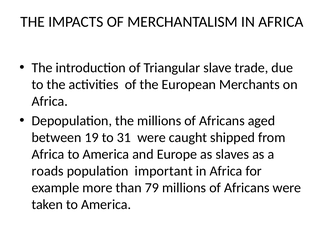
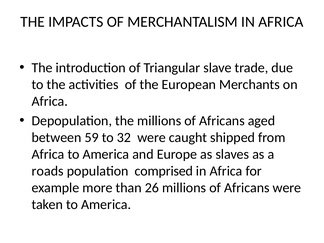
19: 19 -> 59 (92, 138)
31: 31 -> 32 (124, 138)
important: important -> comprised (164, 171)
79: 79 -> 26 (152, 188)
